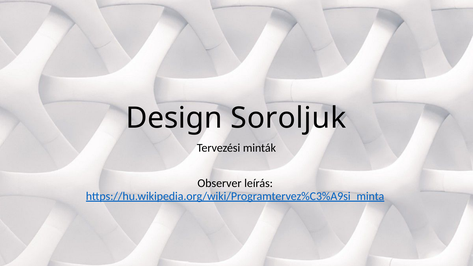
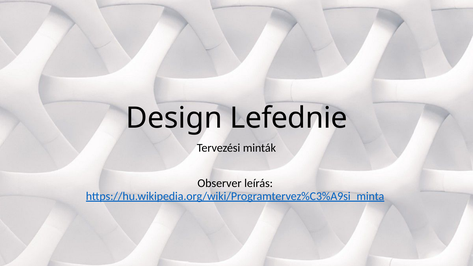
Soroljuk: Soroljuk -> Lefednie (289, 118)
